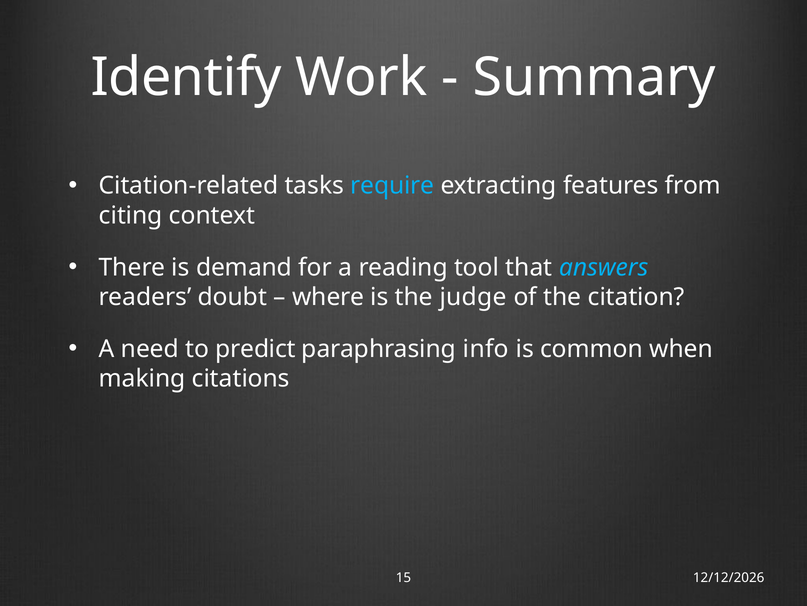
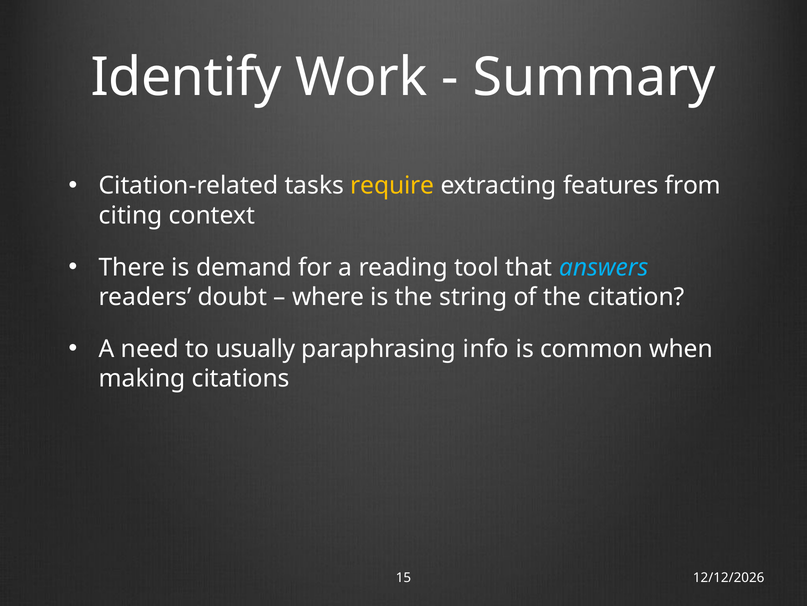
require colour: light blue -> yellow (392, 186)
judge: judge -> string (473, 297)
predict: predict -> usually (256, 349)
